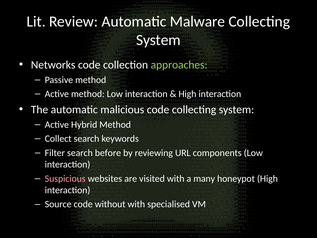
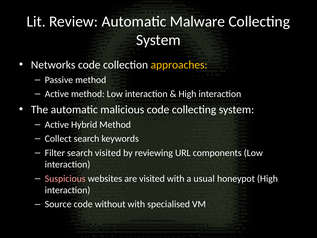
approaches colour: light green -> yellow (179, 65)
search before: before -> visited (108, 153)
many: many -> usual (204, 178)
